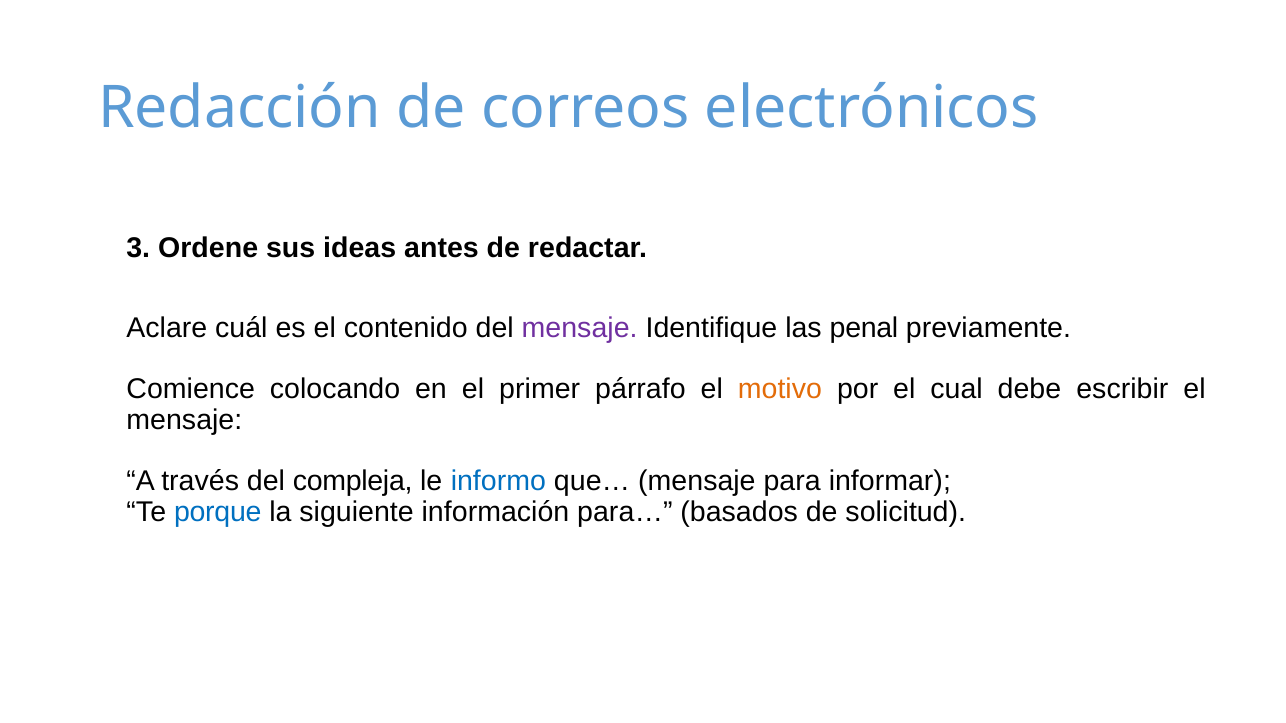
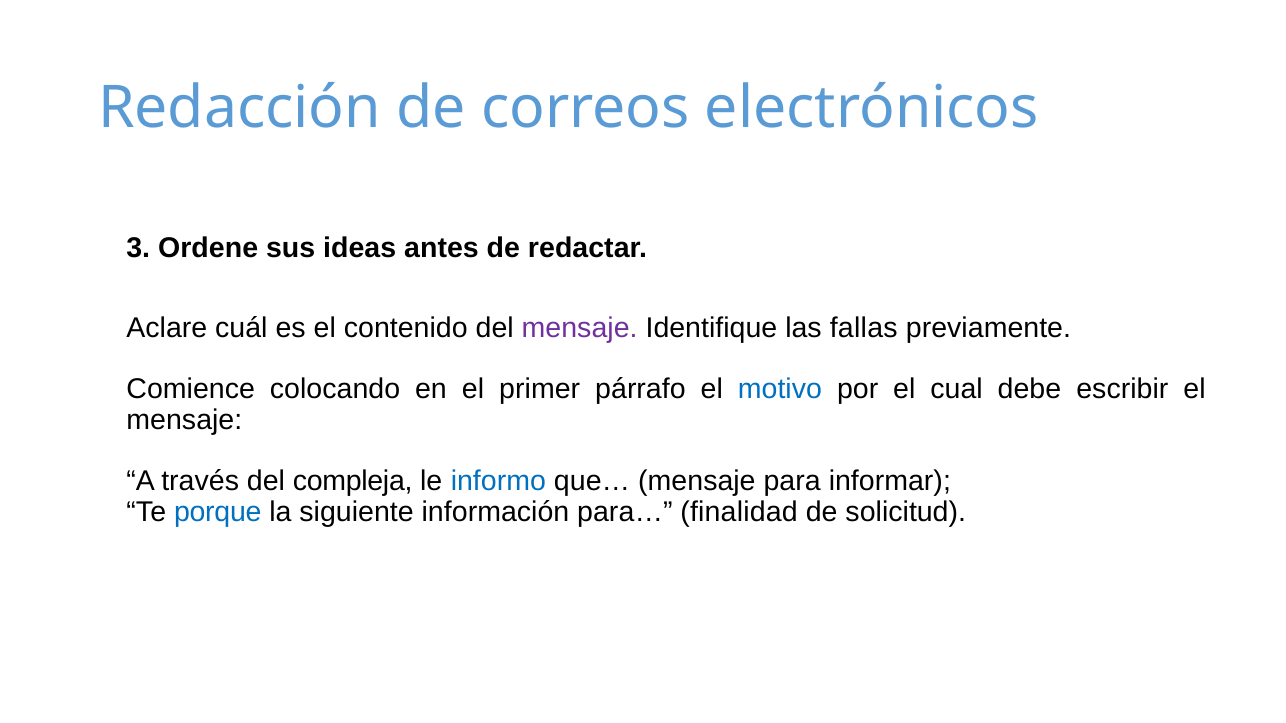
penal: penal -> fallas (864, 328)
motivo colour: orange -> blue (780, 389)
basados: basados -> finalidad (739, 513)
